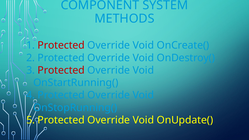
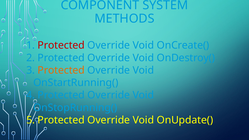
Protected colour: red -> orange (61, 70)
